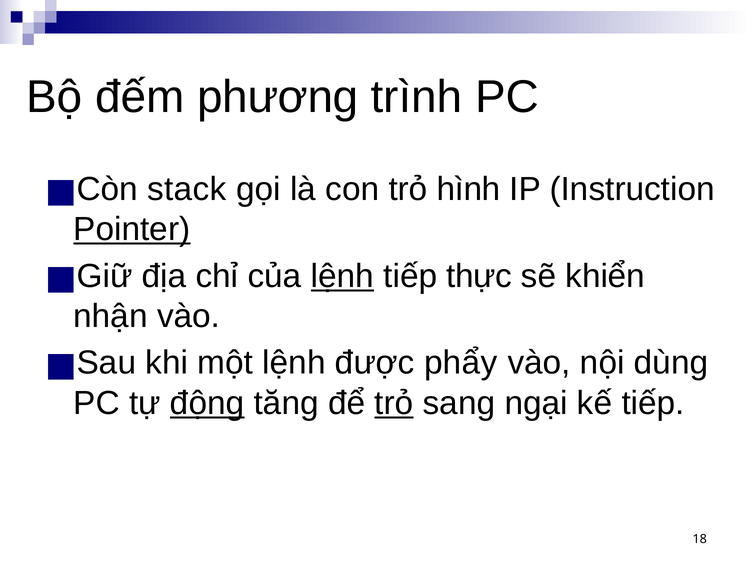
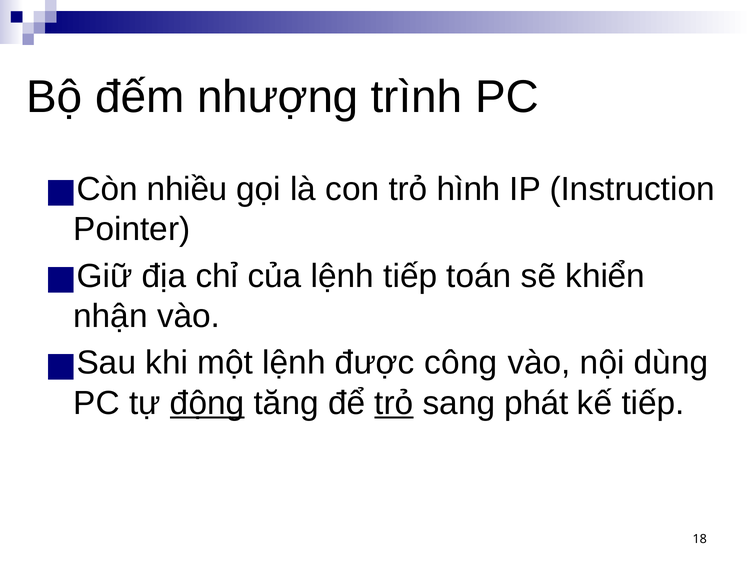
phương: phương -> nhượng (278, 97)
stack: stack -> nhiều (187, 189)
Pointer underline: present -> none (132, 229)
lệnh underline: present -> none (342, 276)
thực: thực -> toán (479, 276)
phẩy: phẩy -> công (461, 363)
ngại: ngại -> phát (536, 403)
